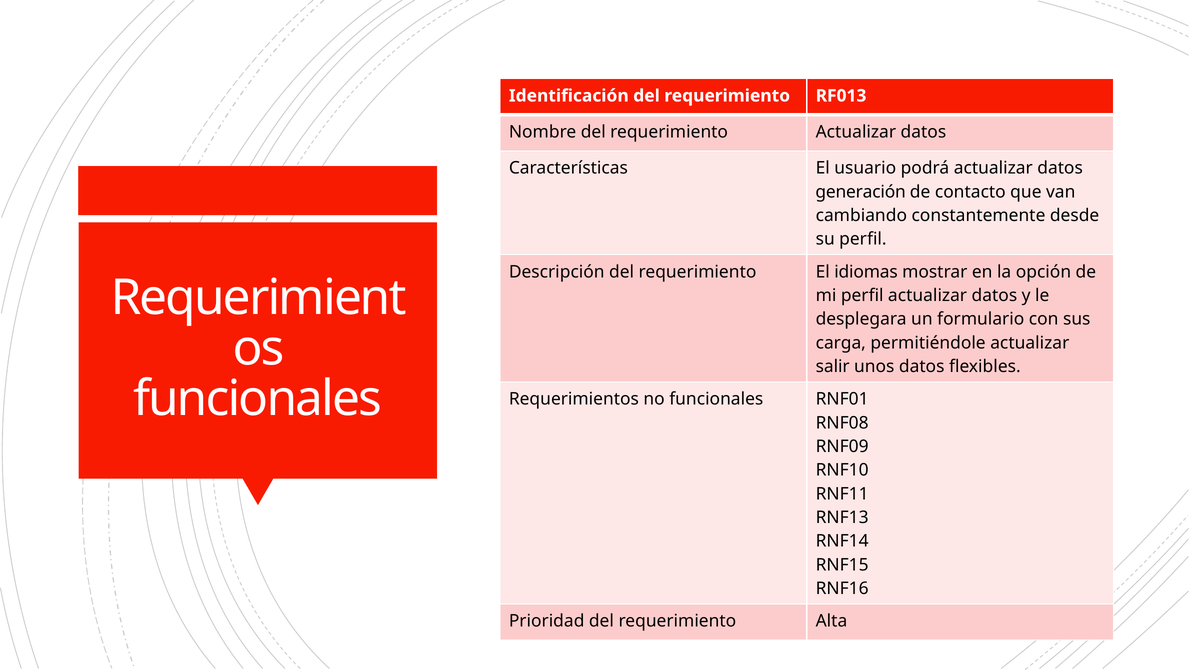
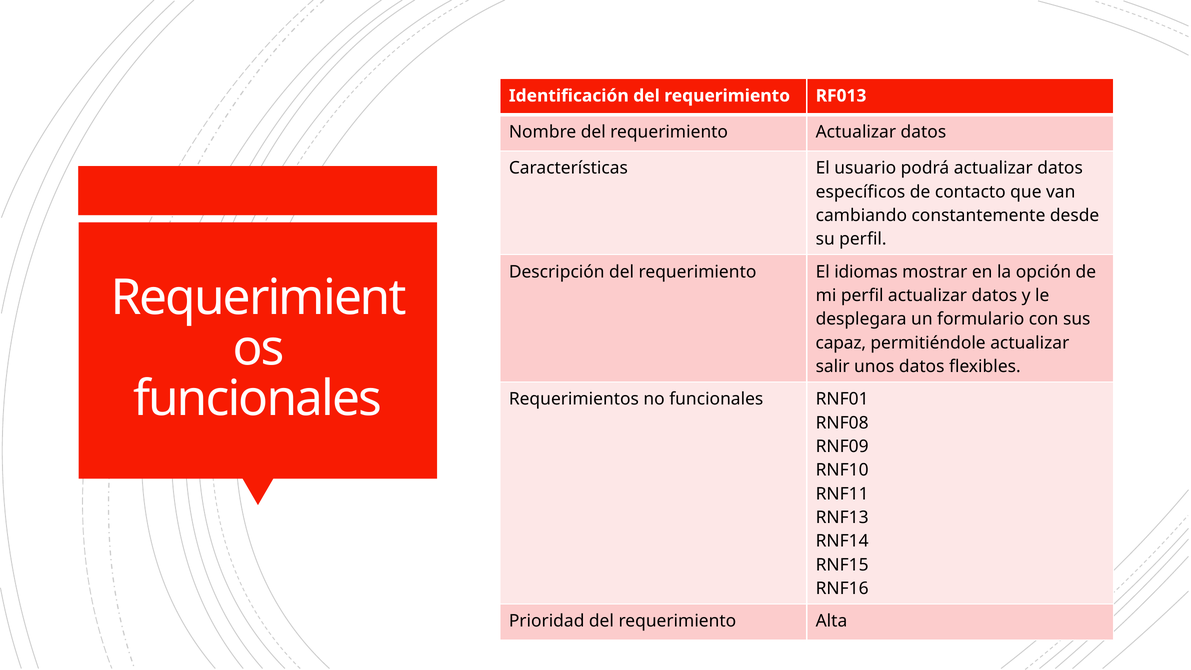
generación: generación -> específicos (861, 192)
carga: carga -> capaz (841, 343)
